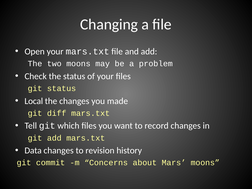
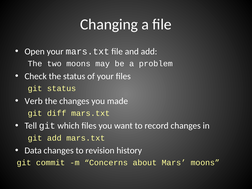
Local: Local -> Verb (34, 101)
